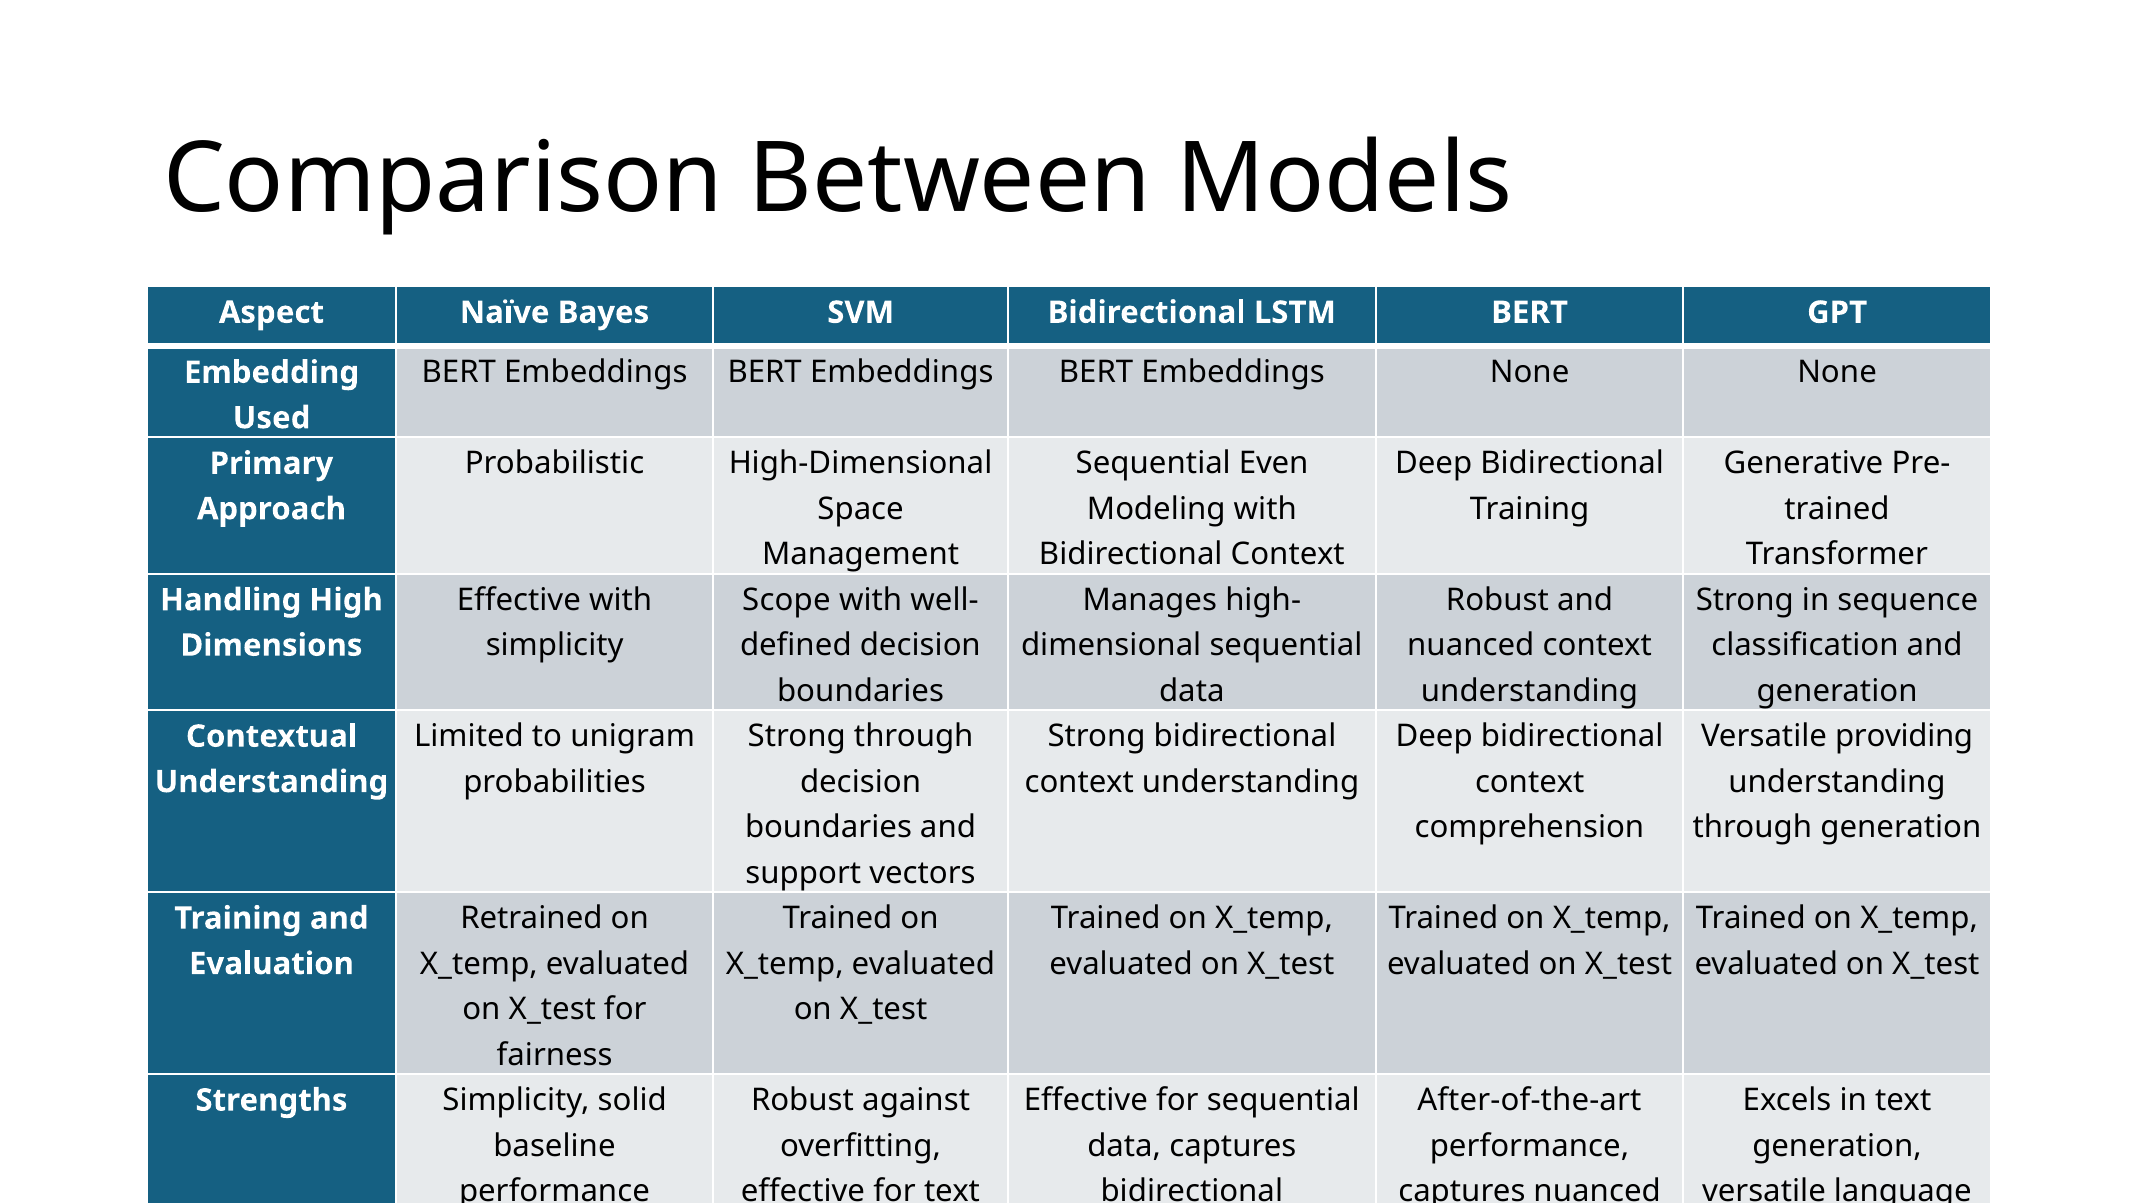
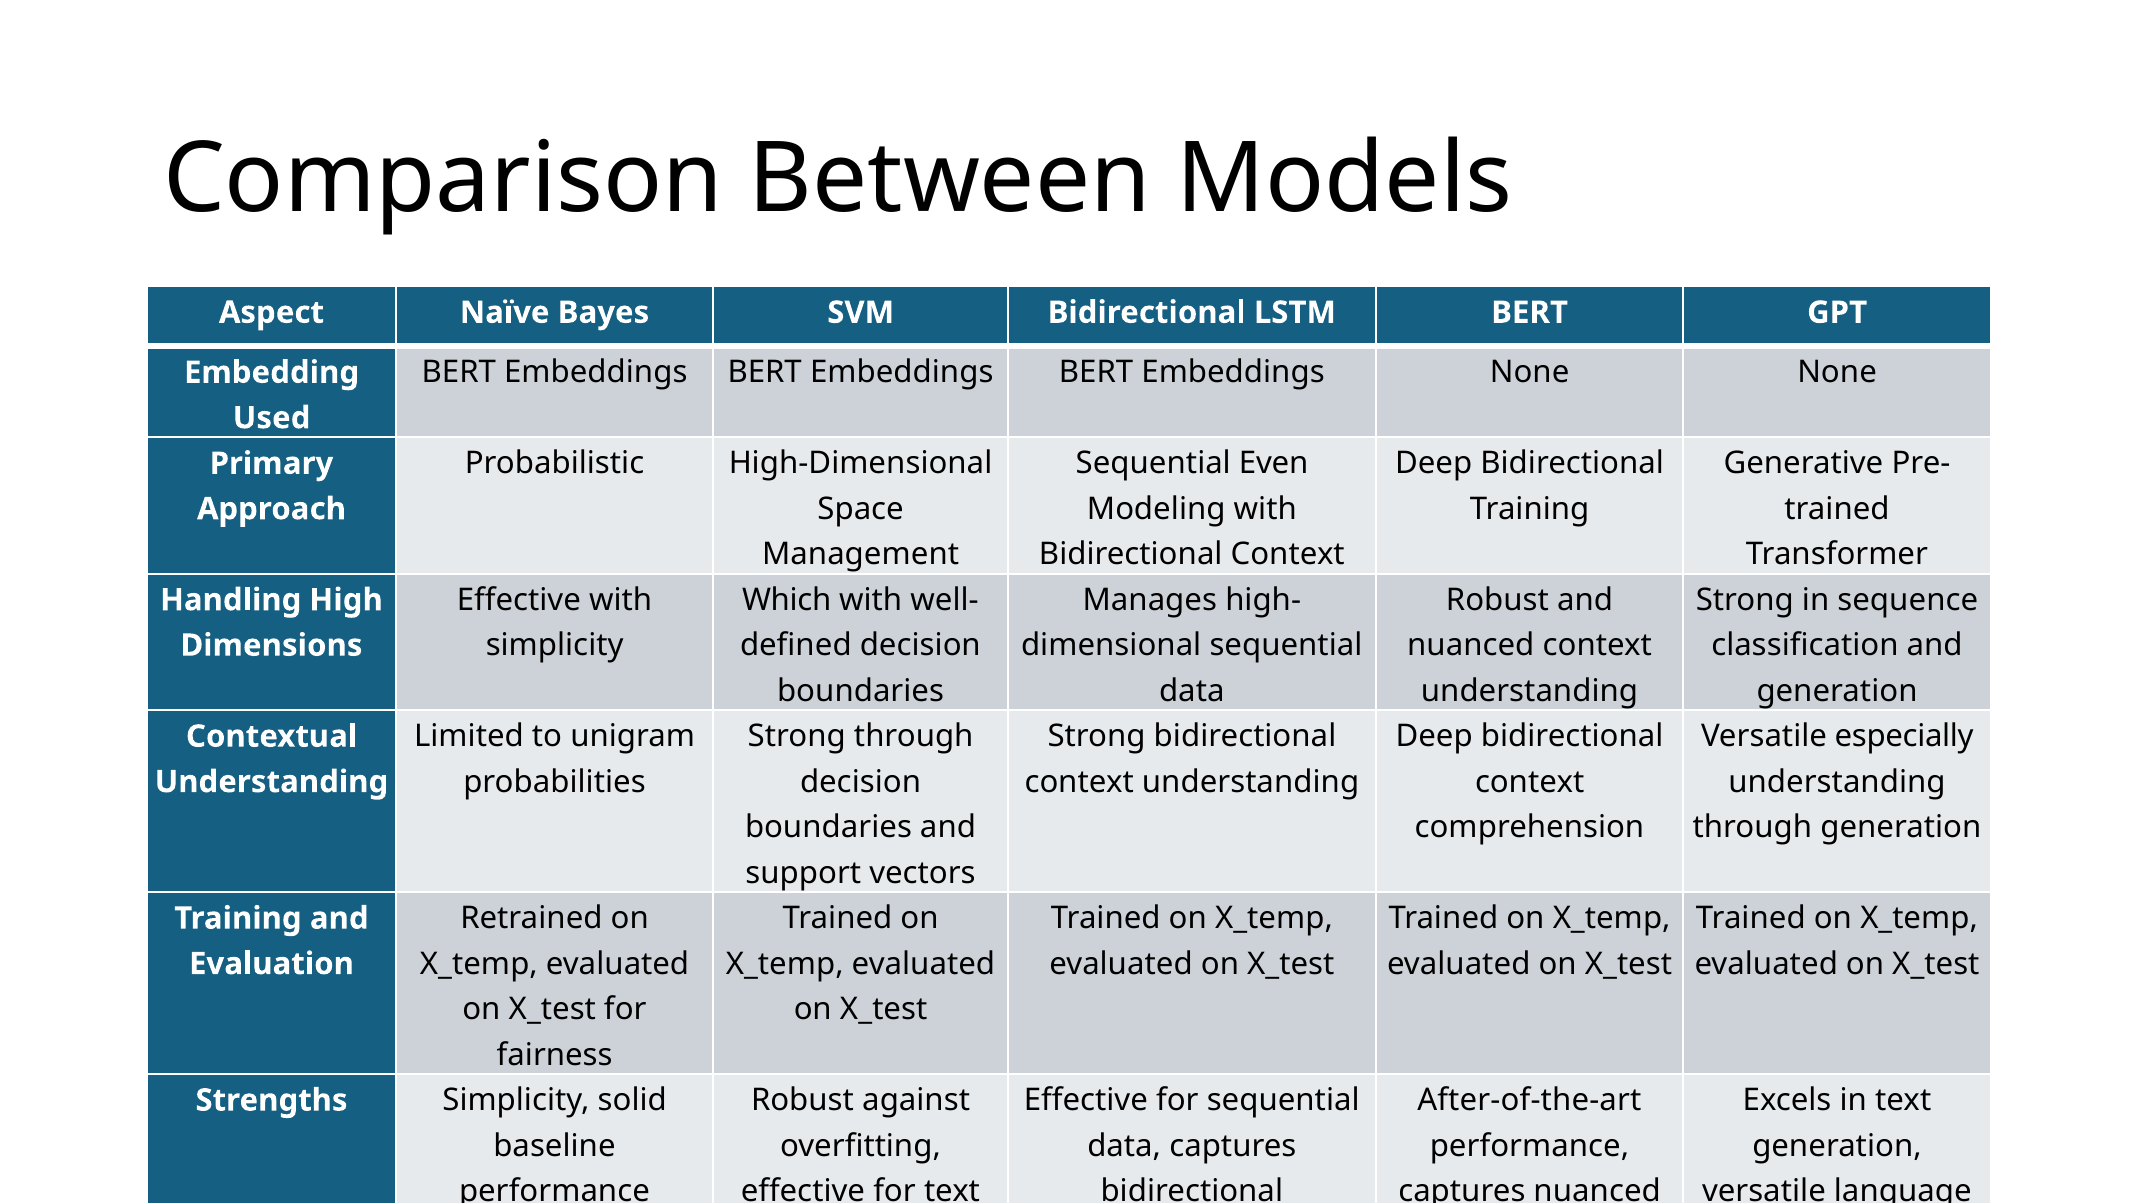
Scope: Scope -> Which (787, 600)
providing: providing -> especially (1904, 736)
